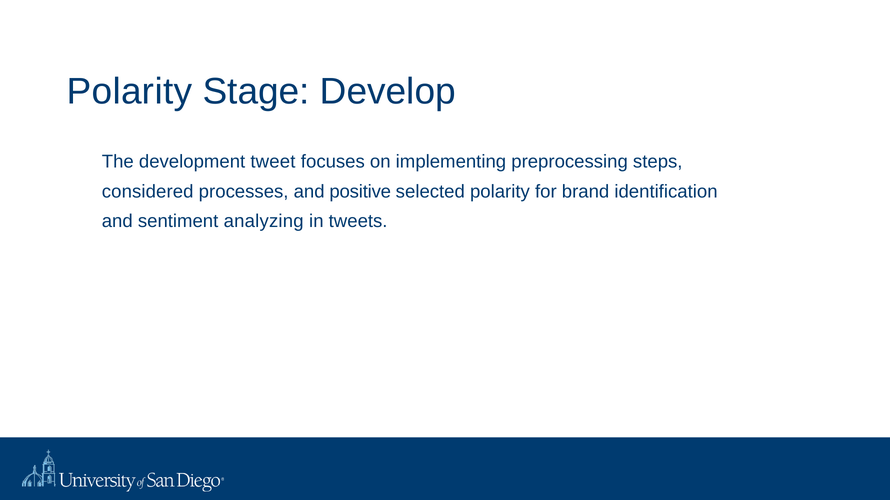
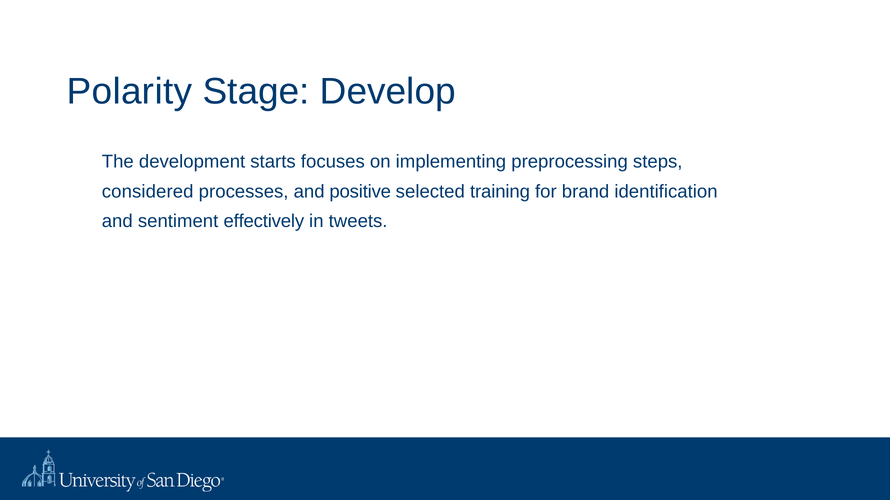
tweet: tweet -> starts (273, 162)
selected polarity: polarity -> training (500, 192)
analyzing: analyzing -> effectively (264, 221)
